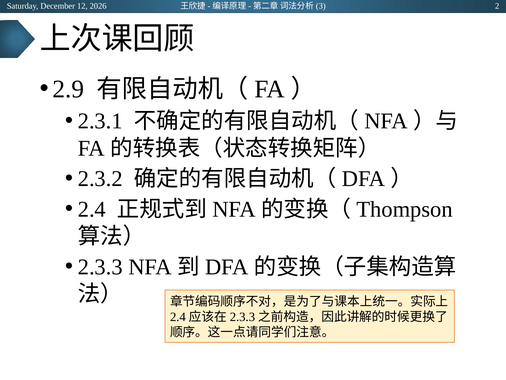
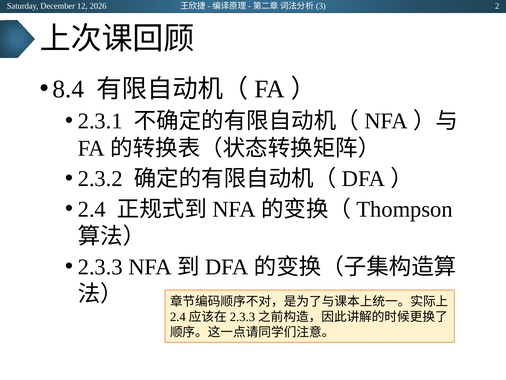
2.9: 2.9 -> 8.4 (68, 89)
